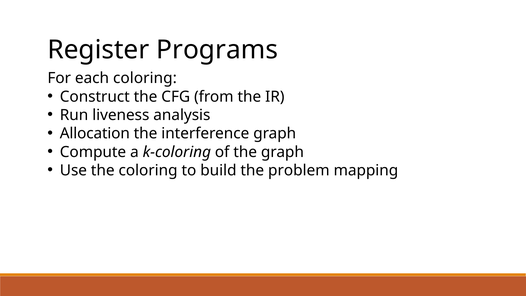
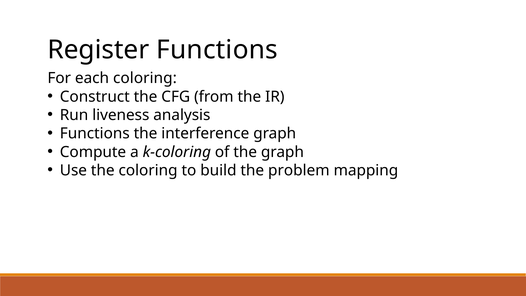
Register Programs: Programs -> Functions (217, 50)
Allocation: Allocation -> Functions (95, 133)
